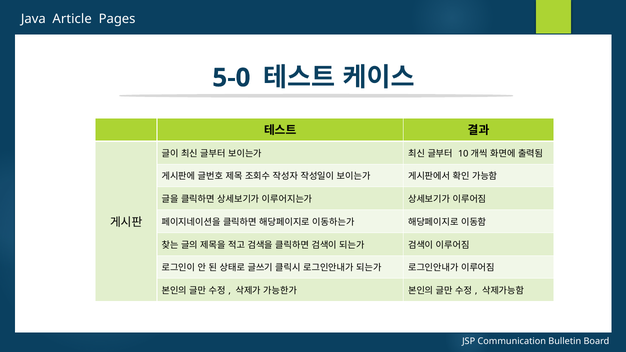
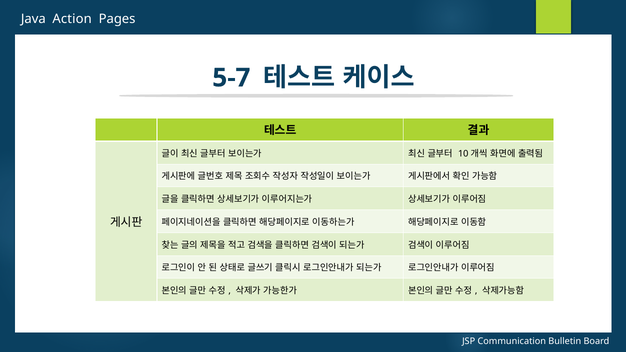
Article: Article -> Action (72, 19)
5-0: 5-0 -> 5-7 (231, 78)
